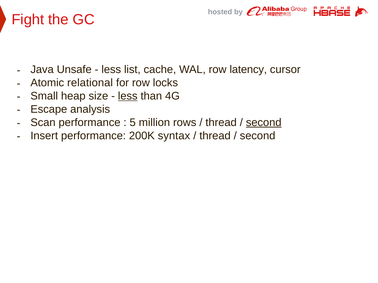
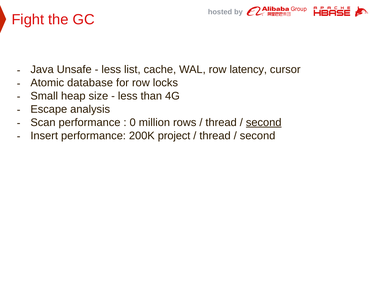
relational: relational -> database (90, 83)
less underline: present -> none (128, 96)
5: 5 -> 0 (133, 123)
syntax: syntax -> project (174, 136)
